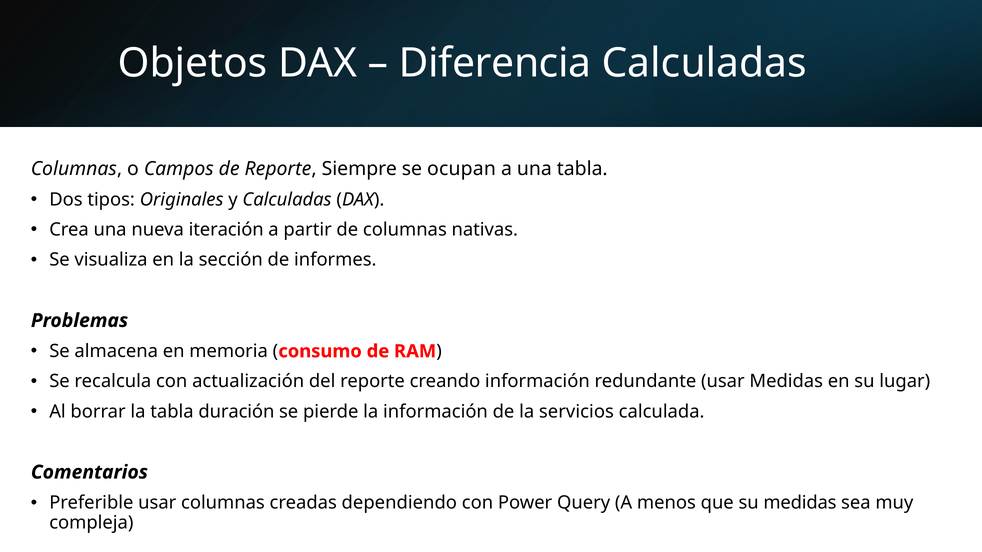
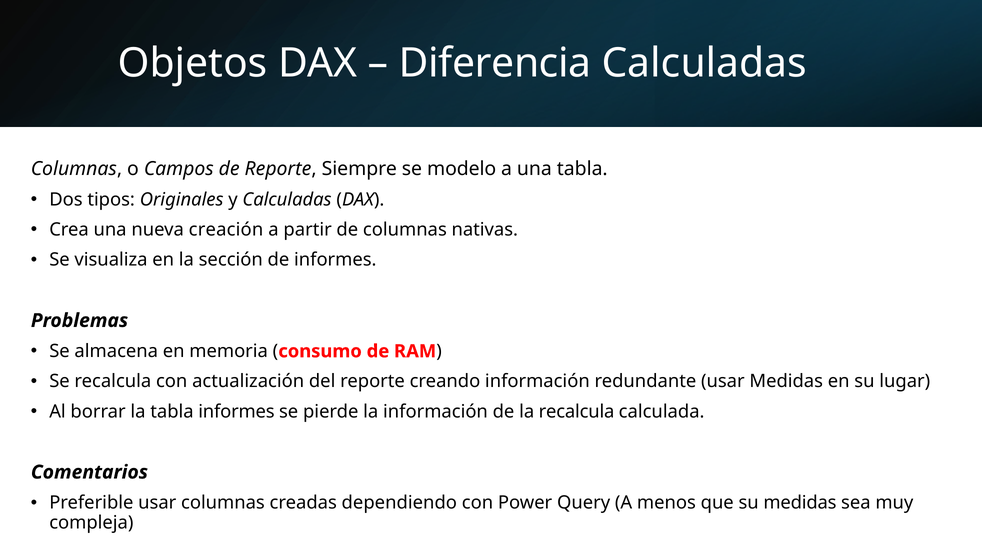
ocupan: ocupan -> modelo (462, 169)
iteración: iteración -> creación (226, 230)
tabla duración: duración -> informes (236, 412)
la servicios: servicios -> recalcula (577, 412)
